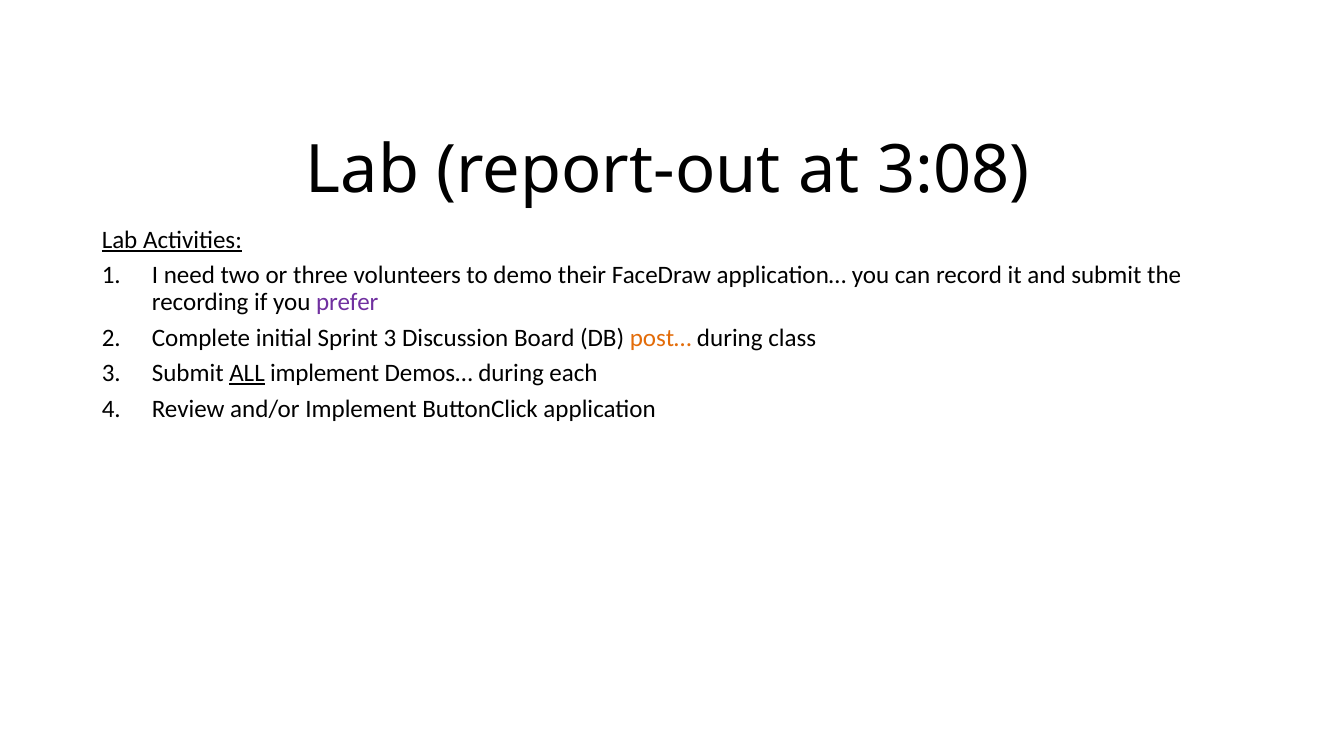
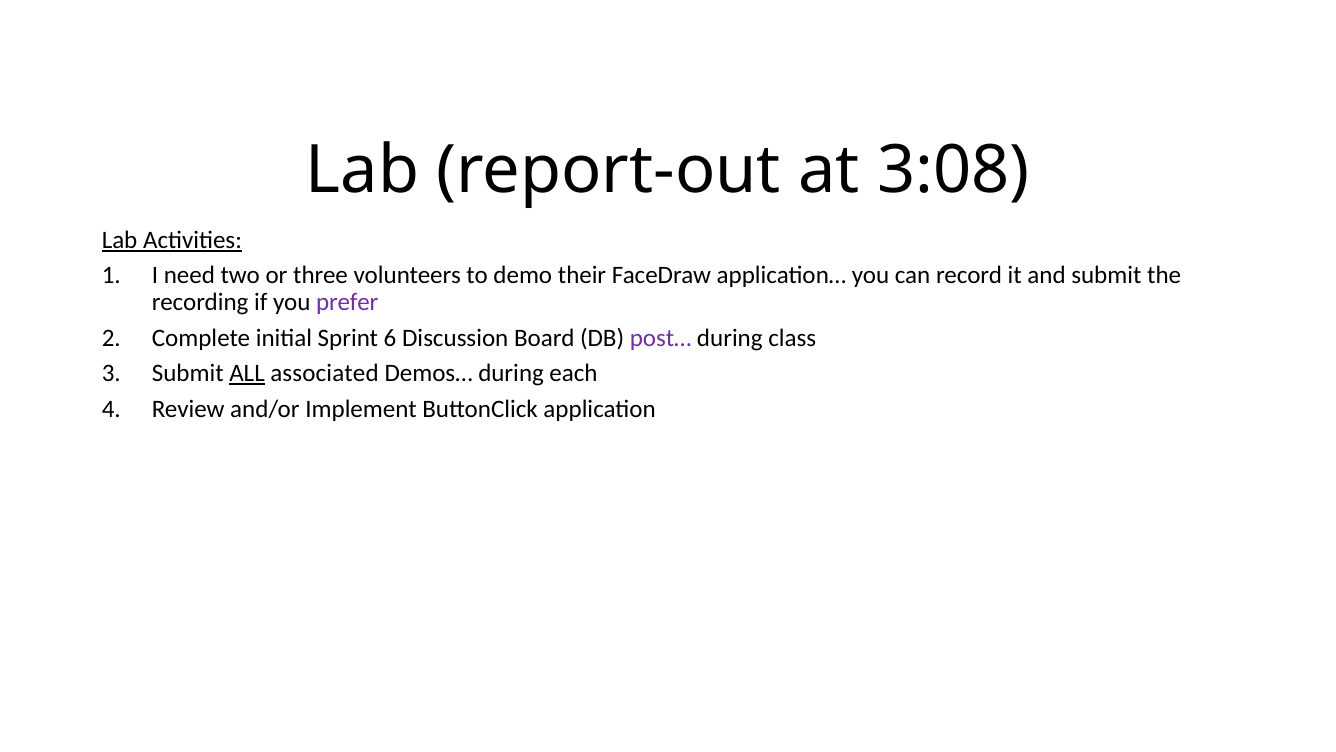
Sprint 3: 3 -> 6 (390, 338)
post… colour: orange -> purple (661, 338)
ALL implement: implement -> associated (324, 373)
